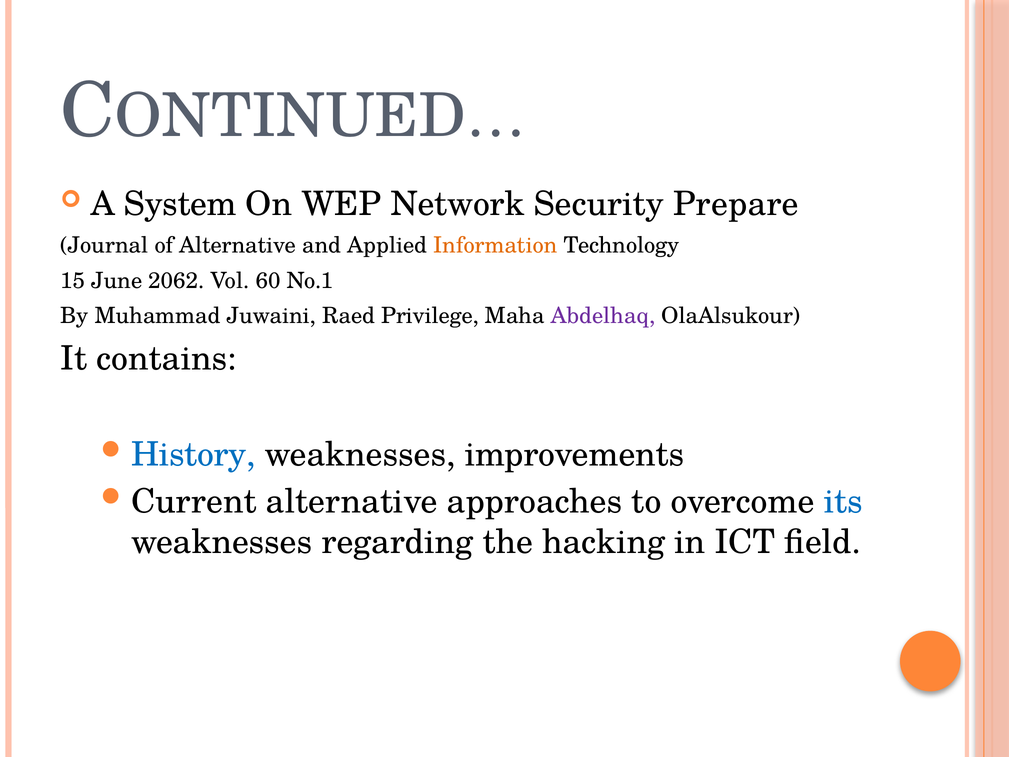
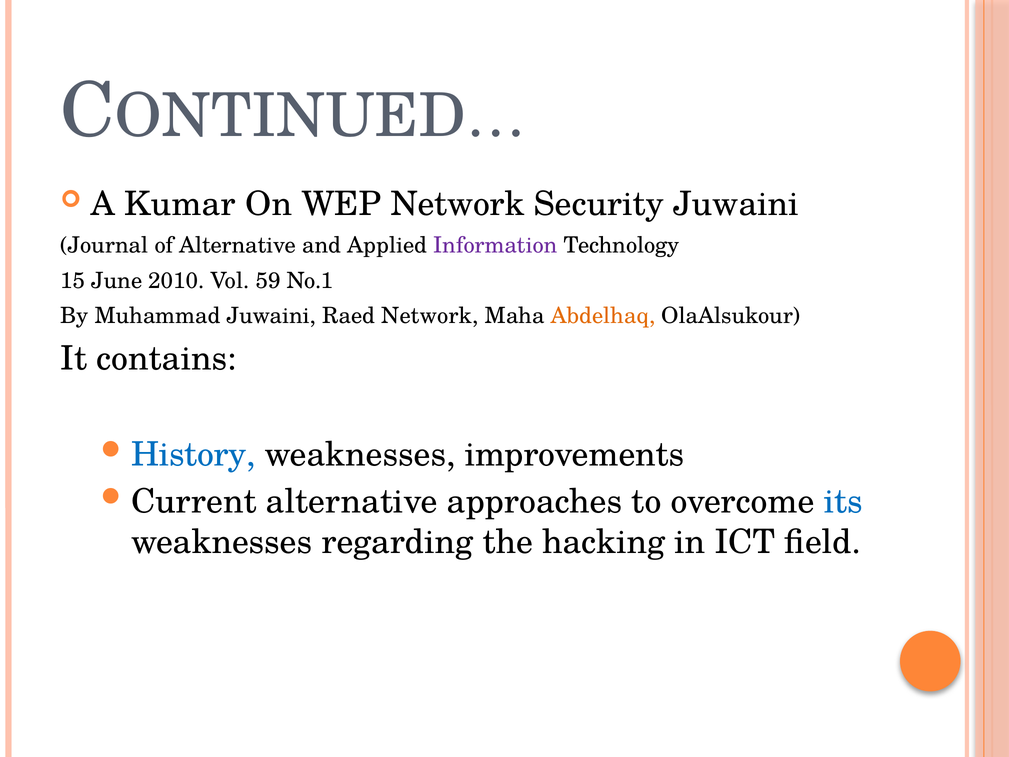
System: System -> Kumar (180, 204)
Security Prepare: Prepare -> Juwaini (736, 204)
Information colour: orange -> purple (495, 245)
2062: 2062 -> 2010 (176, 281)
60: 60 -> 59 (268, 281)
Raed Privilege: Privilege -> Network (430, 316)
Abdelhaq colour: purple -> orange (603, 316)
